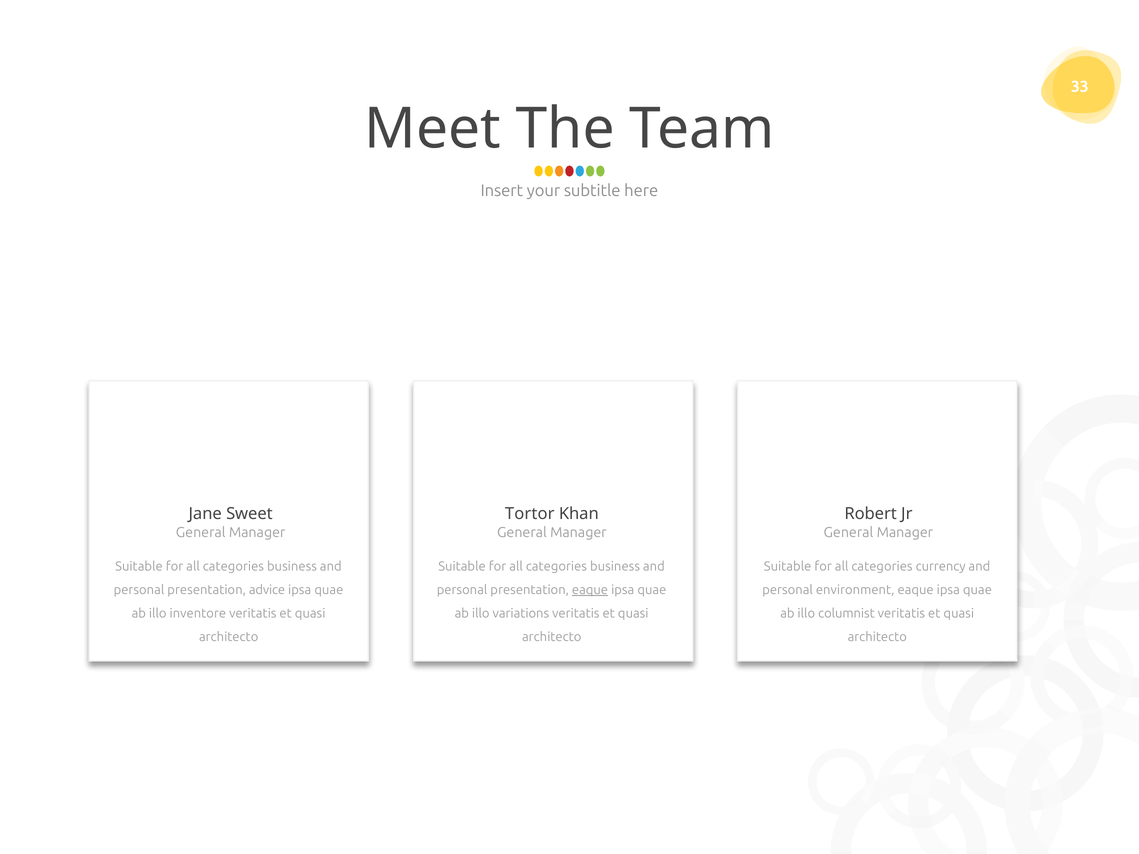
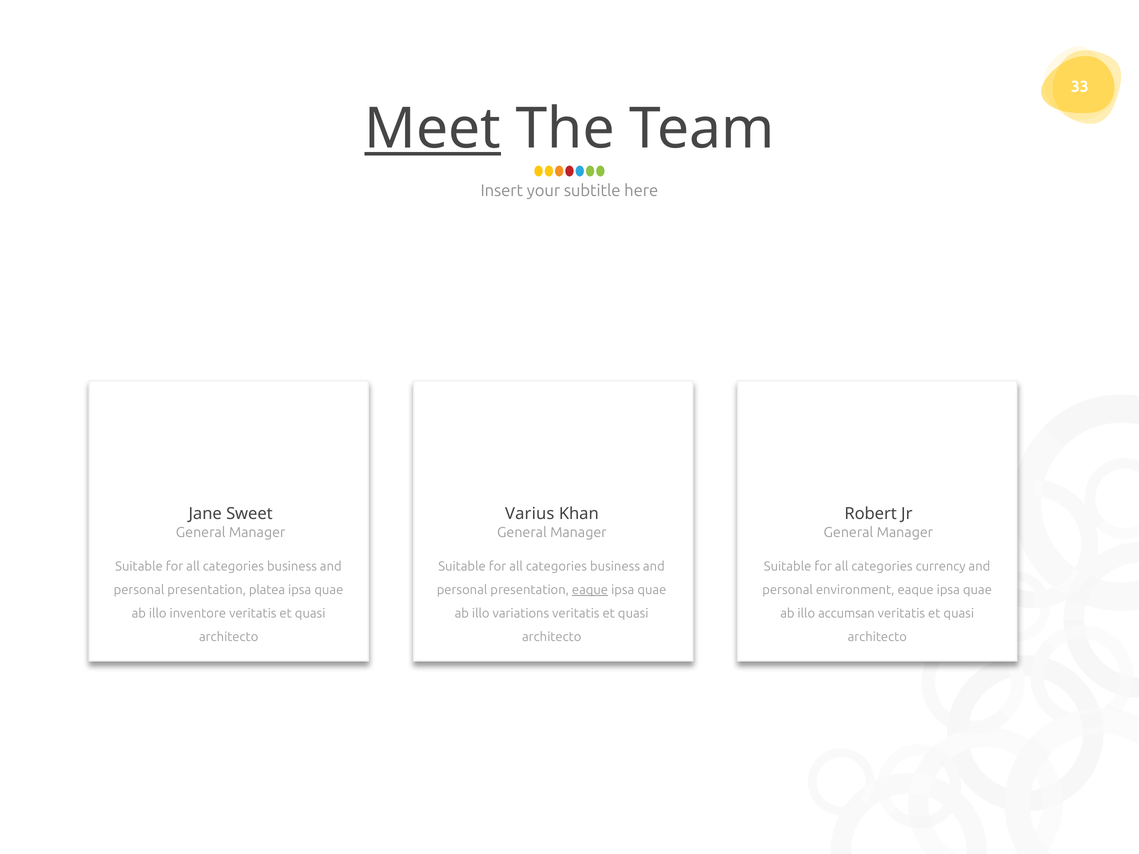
Meet underline: none -> present (433, 129)
Tortor: Tortor -> Varius (530, 514)
advice: advice -> platea (267, 590)
columnist: columnist -> accumsan (846, 614)
